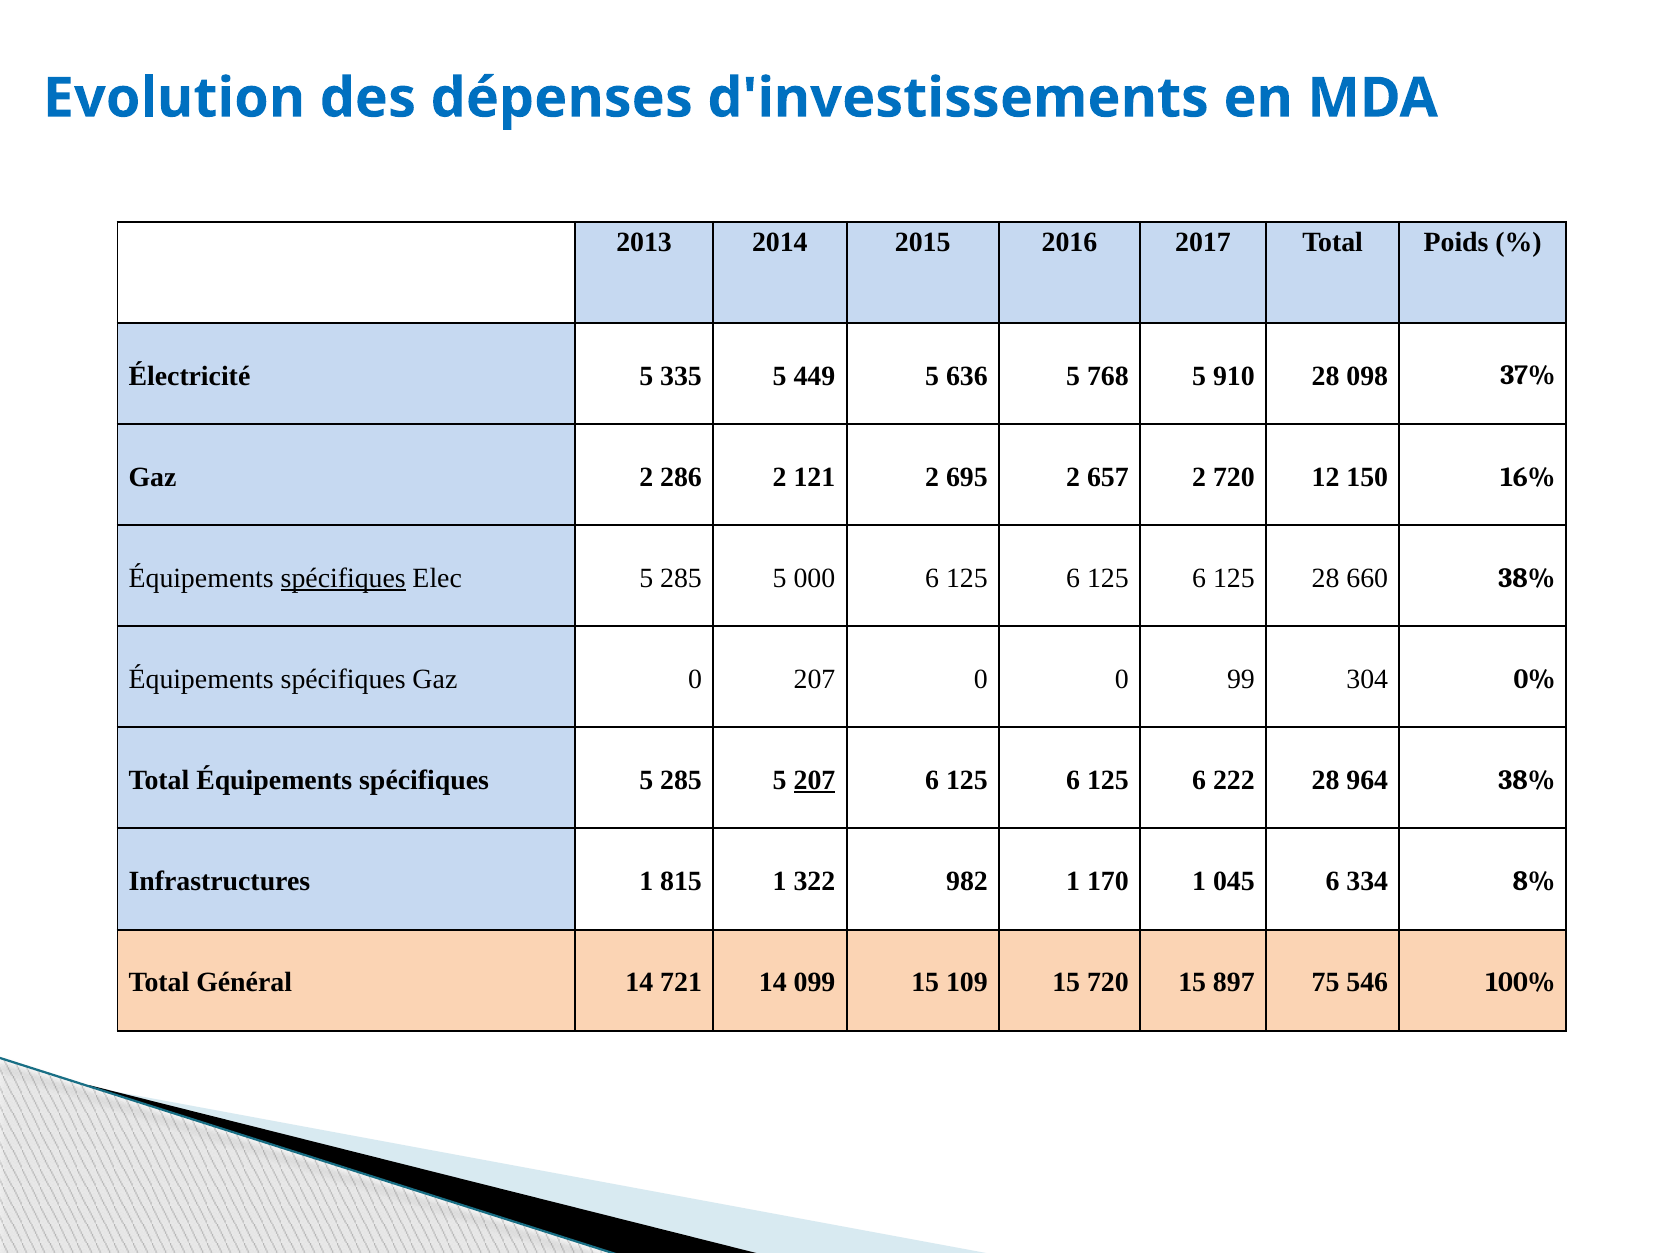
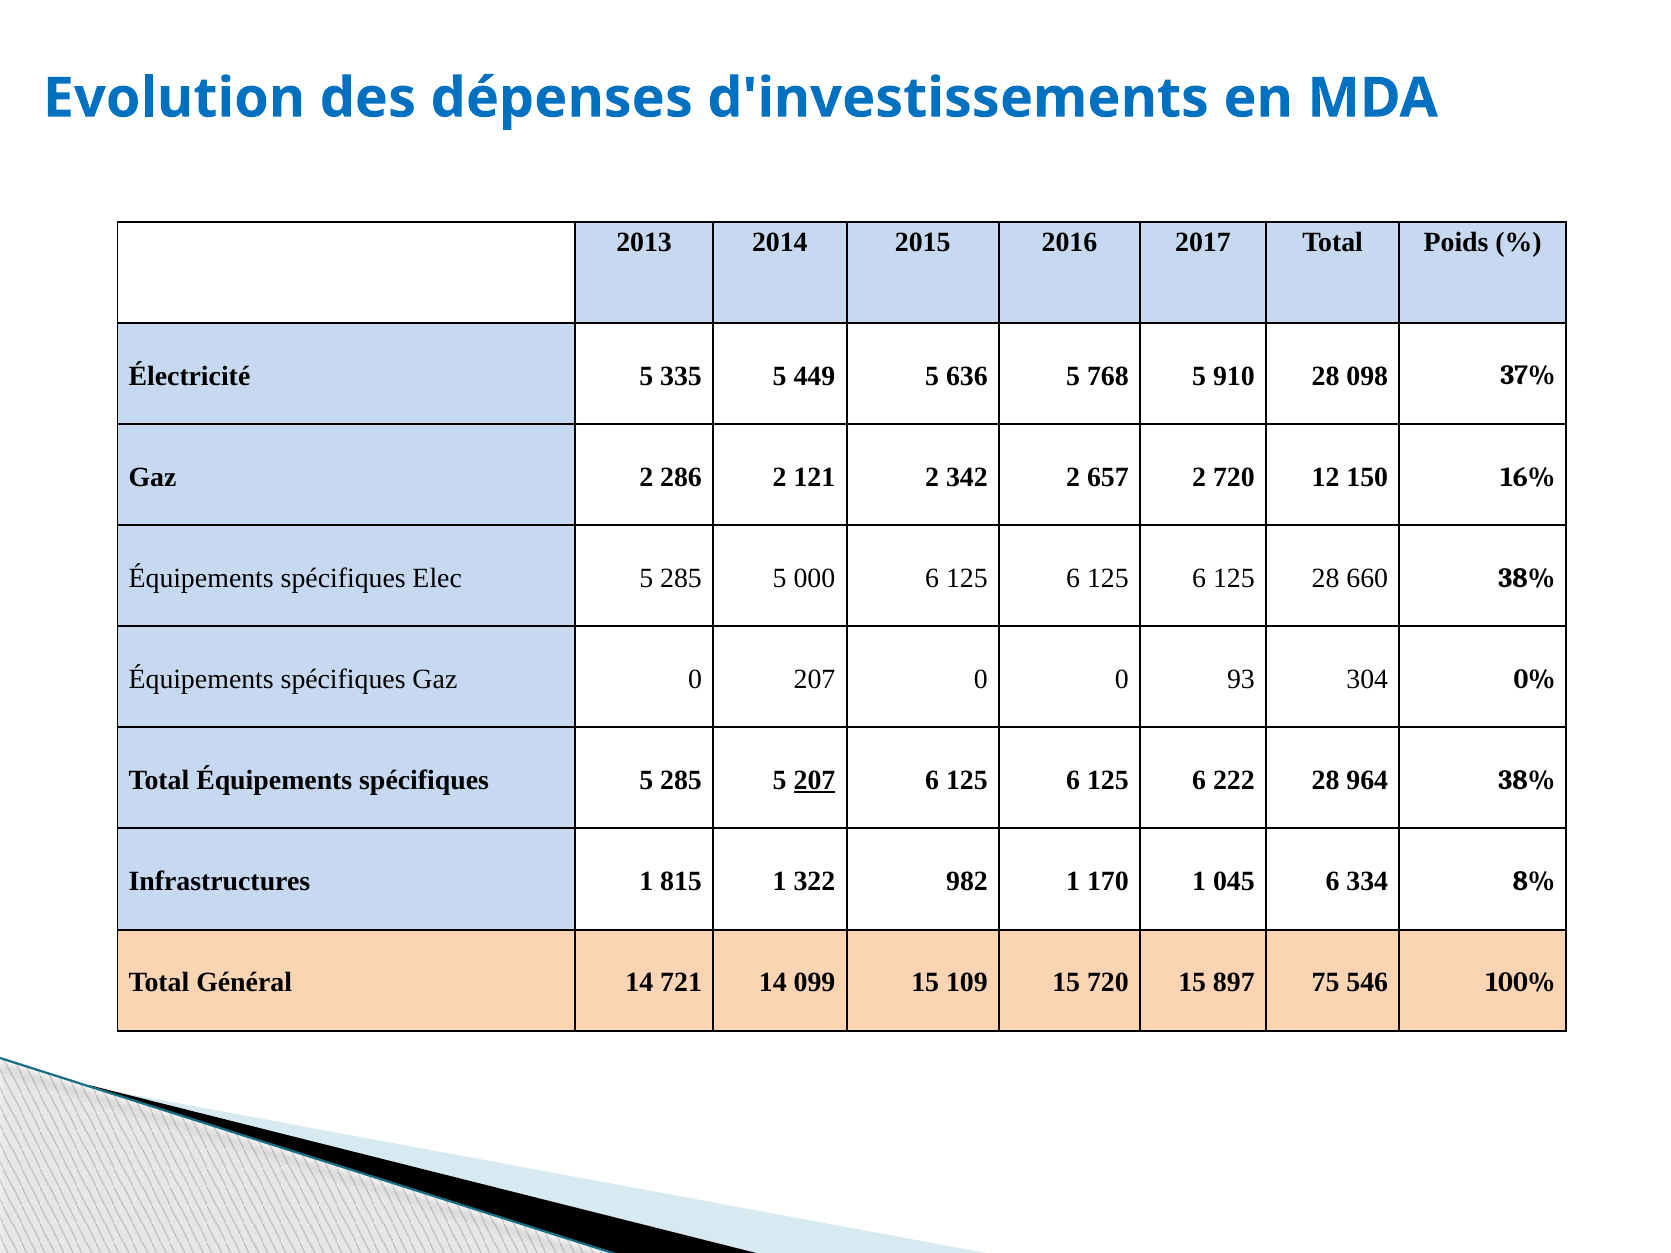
695: 695 -> 342 (967, 477)
spécifiques underline: present -> none (343, 578)
99: 99 -> 93 (1241, 679)
